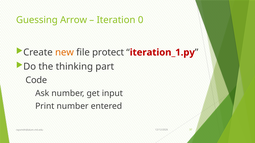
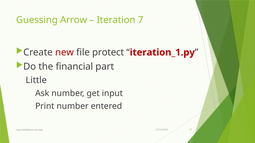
0: 0 -> 7 (141, 20)
new colour: orange -> red (64, 53)
thinking: thinking -> financial (74, 67)
Code: Code -> Little (36, 80)
